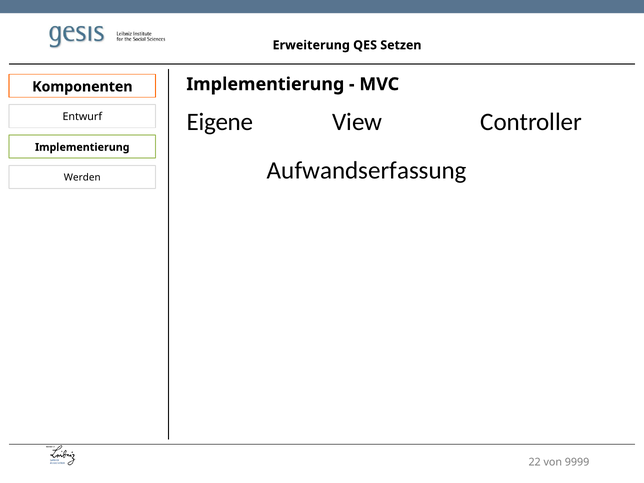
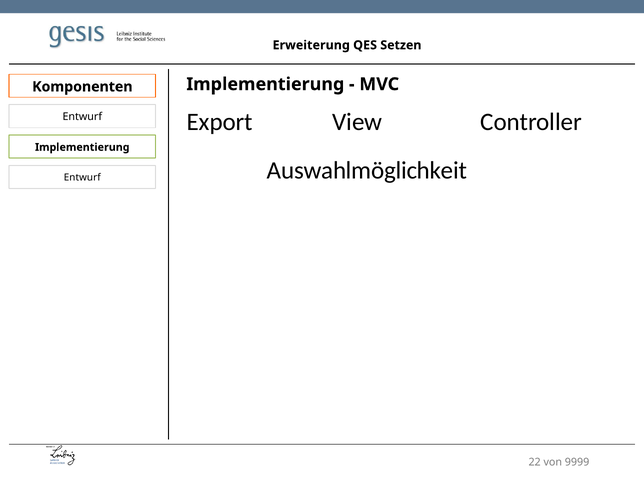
Eigene: Eigene -> Export (220, 122)
Aufwandserfassung: Aufwandserfassung -> Auswahlmöglichkeit (367, 171)
Werden: Werden -> Entwurf (82, 178)
